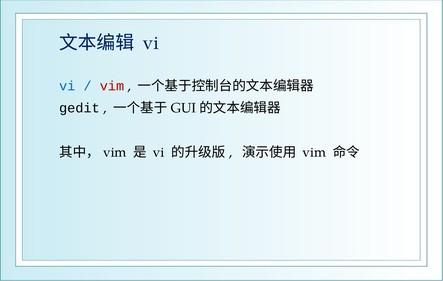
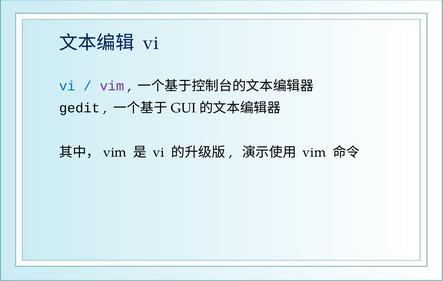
vim colour: red -> purple (112, 86)
